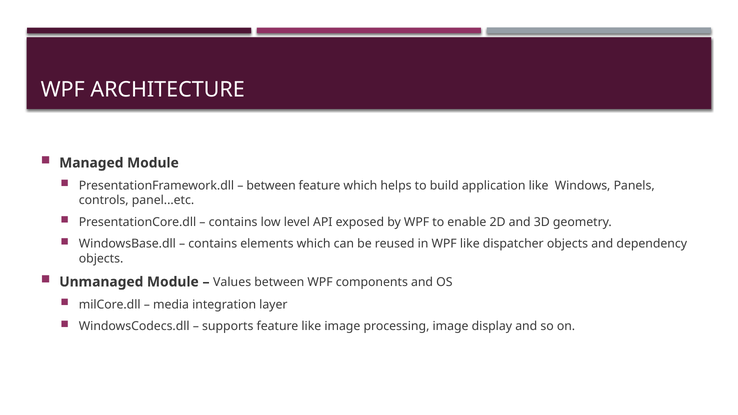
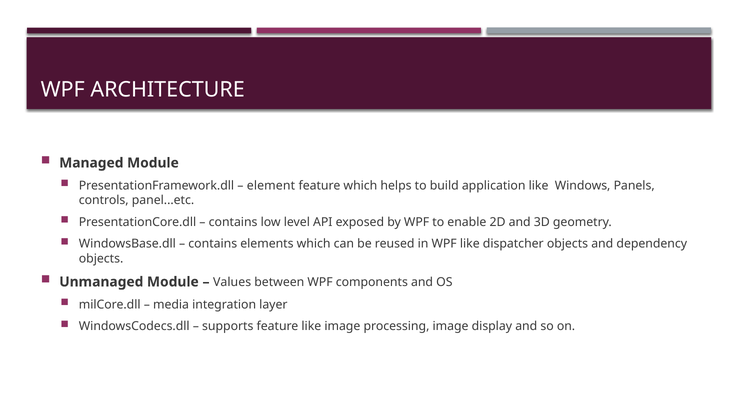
between: between -> element (271, 186)
